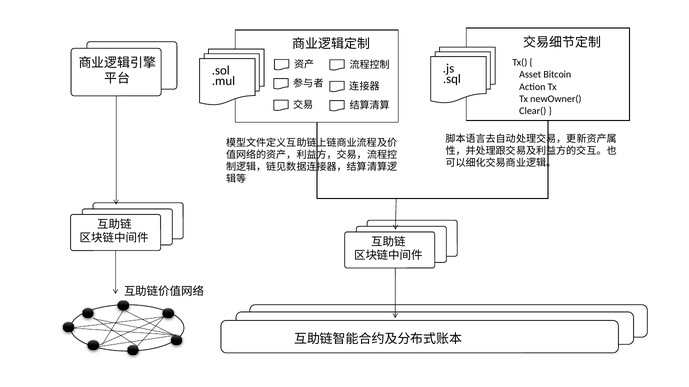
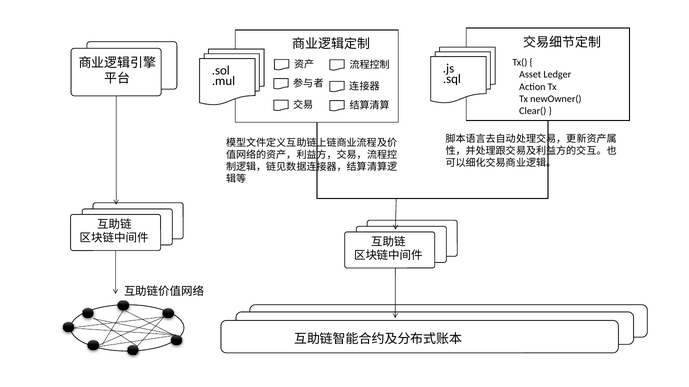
Bitcoin: Bitcoin -> Ledger (557, 75)
